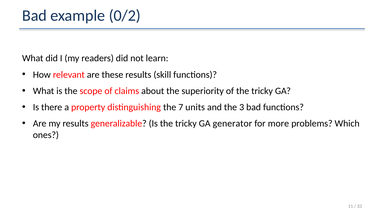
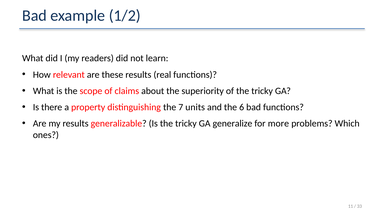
0/2: 0/2 -> 1/2 (125, 16)
skill: skill -> real (162, 75)
3: 3 -> 6 (242, 107)
generator: generator -> generalize (232, 124)
